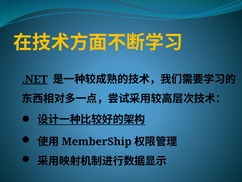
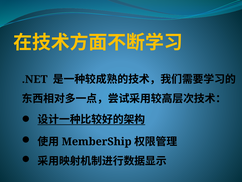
.NET underline: present -> none (35, 79)
